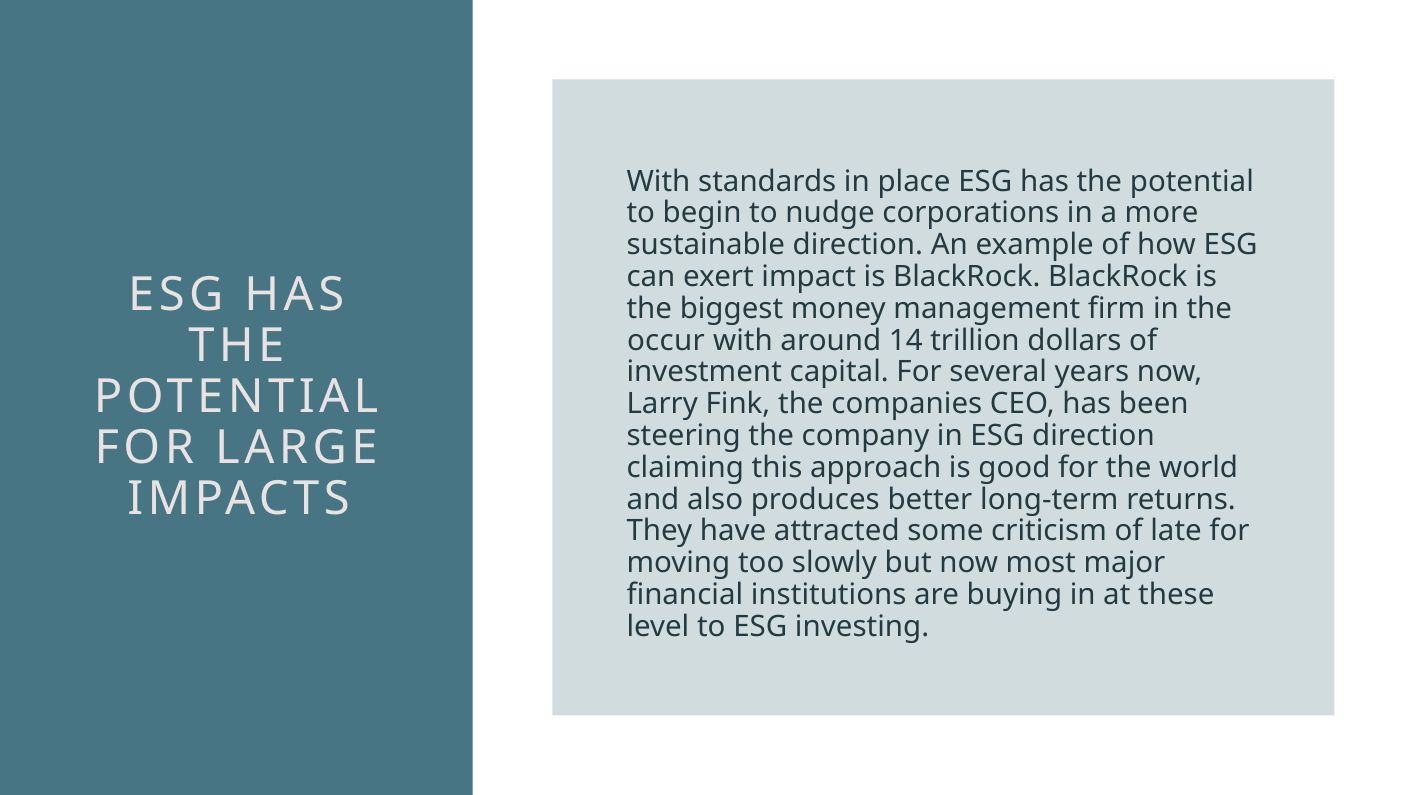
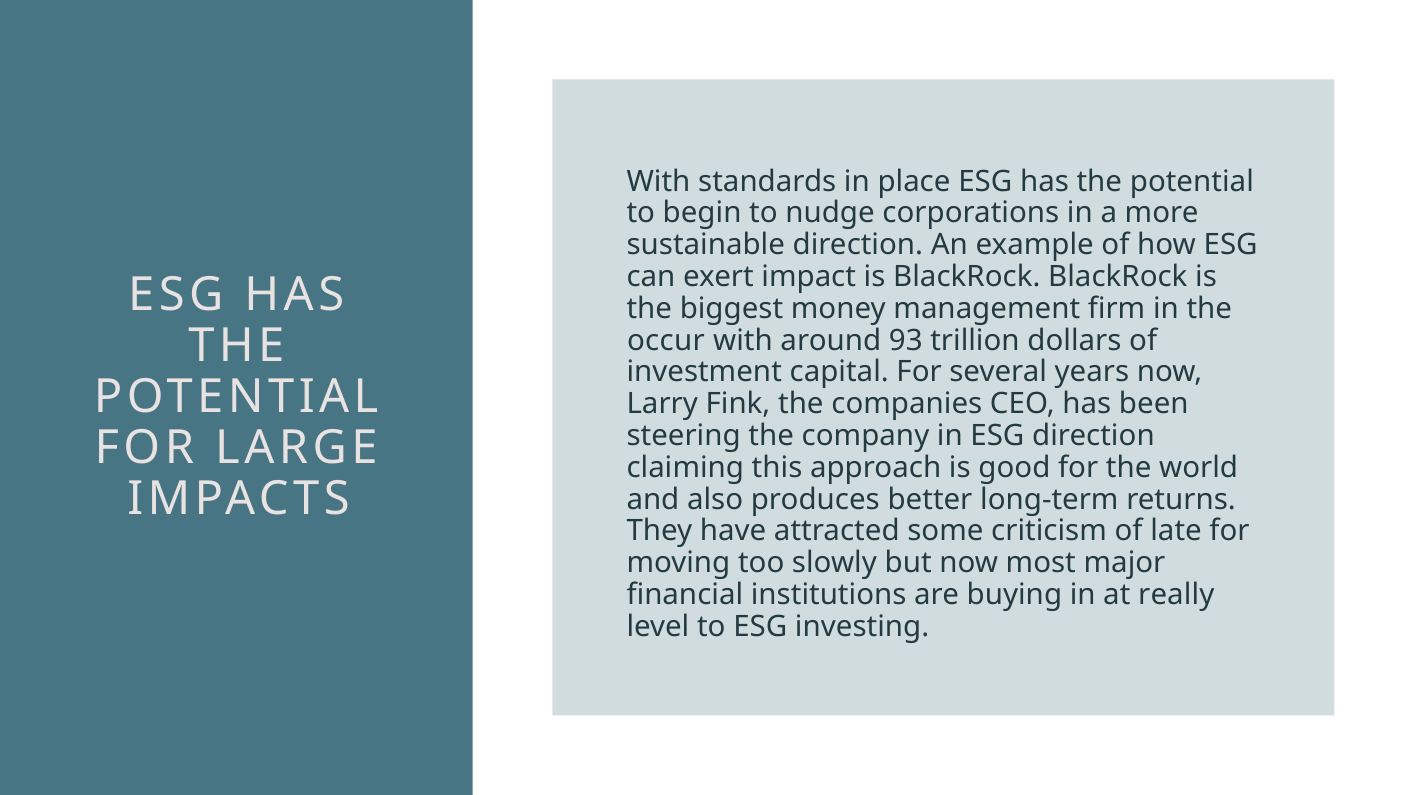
14: 14 -> 93 (906, 341)
these: these -> really (1176, 595)
